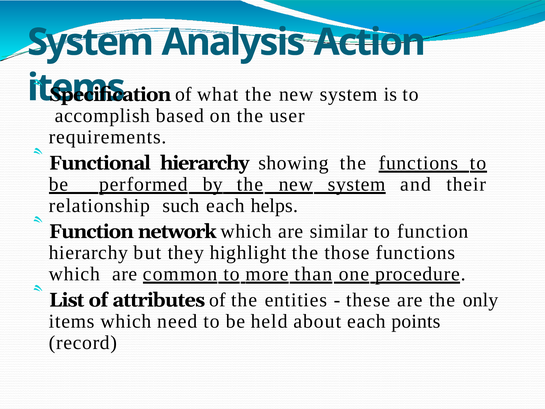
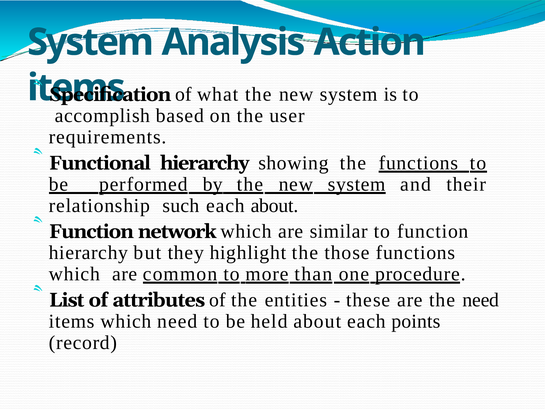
each helps: helps -> about (275, 205)
the only: only -> need (481, 300)
